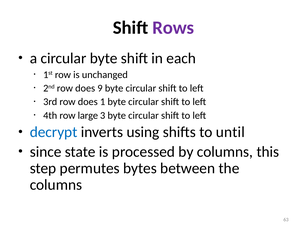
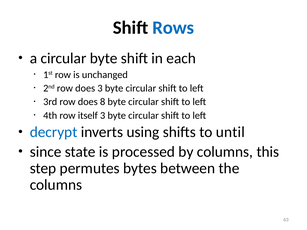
Rows colour: purple -> blue (173, 28)
does 9: 9 -> 3 (100, 88)
1: 1 -> 8 (103, 102)
large: large -> itself (88, 116)
